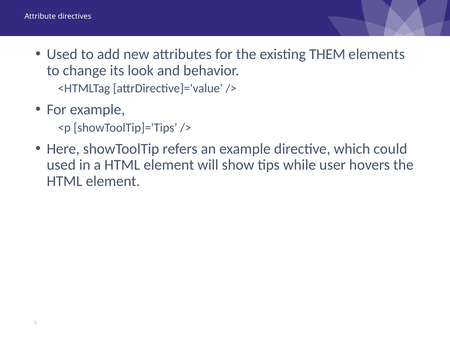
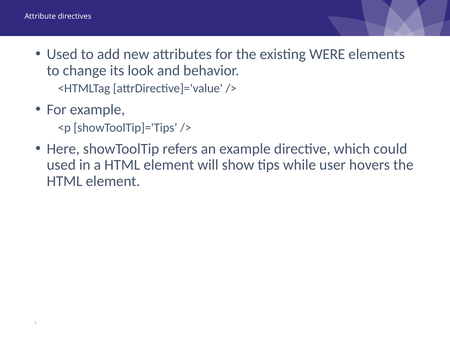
THEM: THEM -> WERE (327, 54)
